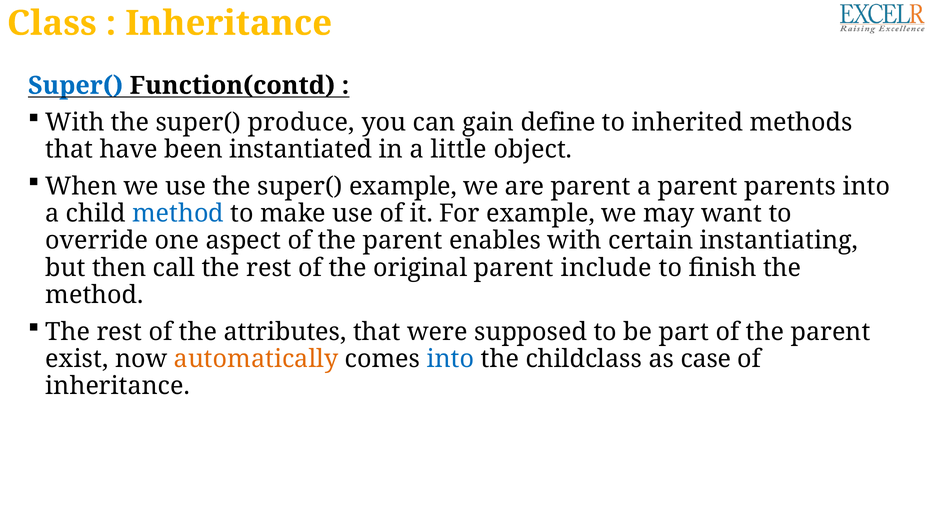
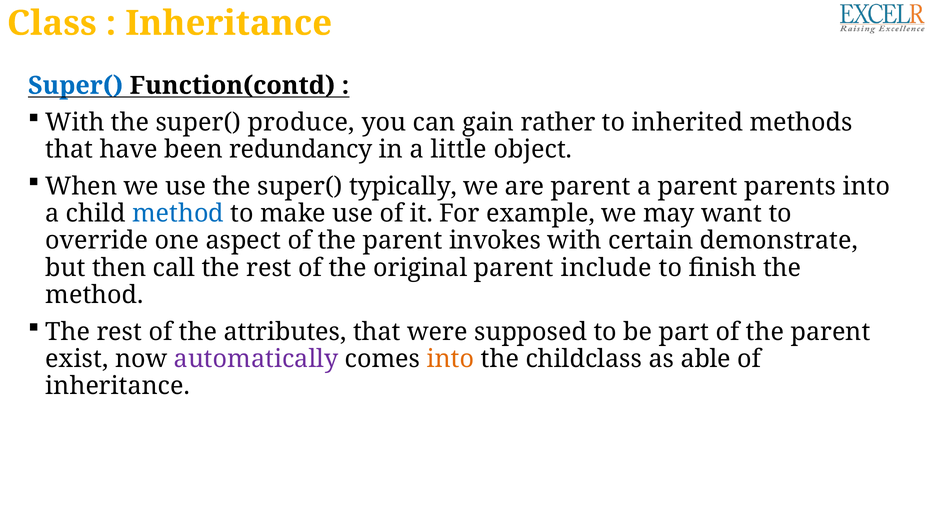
define: define -> rather (558, 122)
instantiated: instantiated -> redundancy (301, 150)
super( example: example -> typically (403, 186)
enables: enables -> invokes (495, 241)
instantiating: instantiating -> demonstrate (779, 241)
automatically colour: orange -> purple (256, 359)
into colour: blue -> orange (450, 359)
case: case -> able (706, 359)
